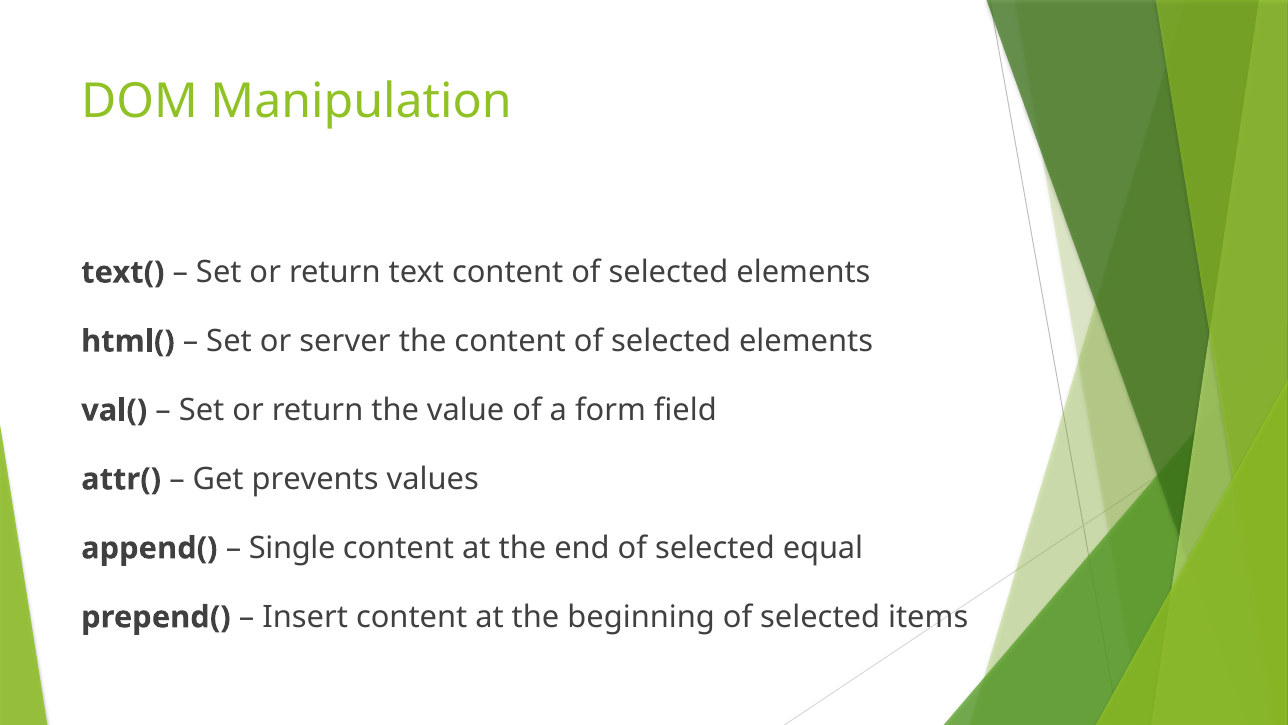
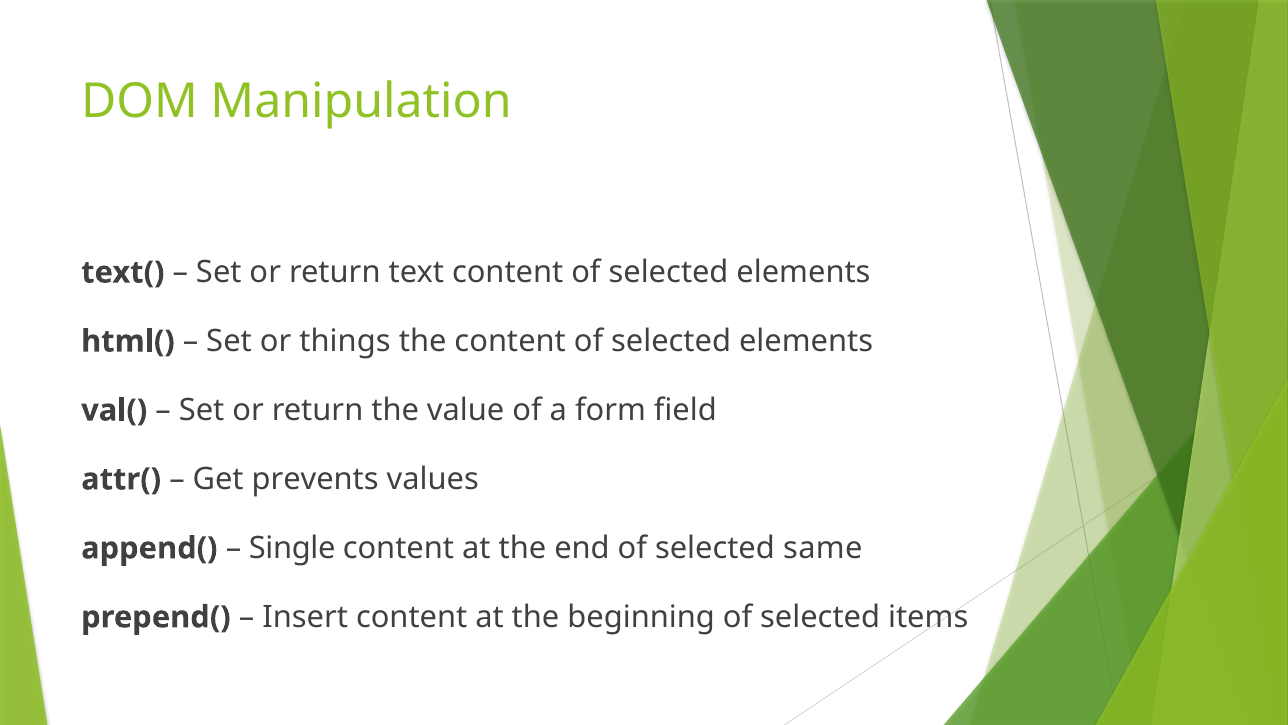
server: server -> things (345, 341)
equal: equal -> same (823, 548)
